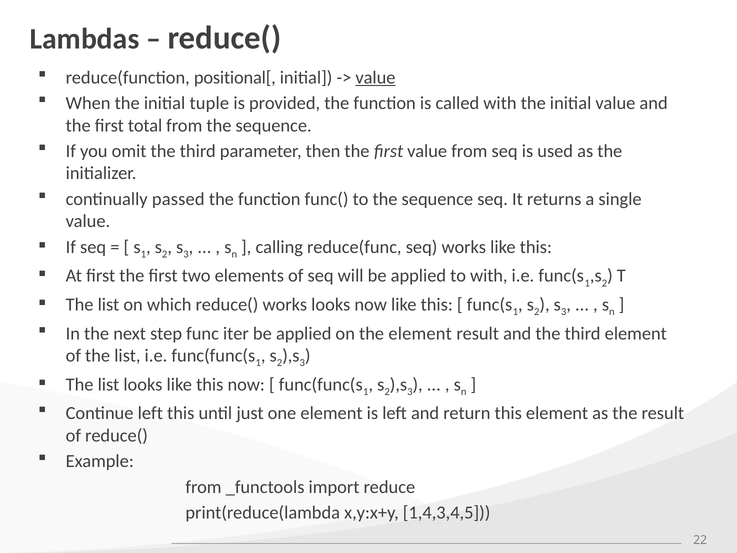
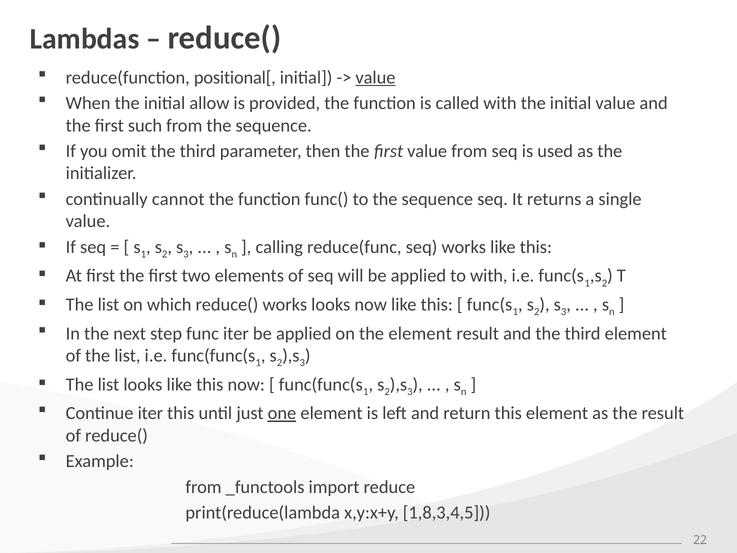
tuple: tuple -> allow (209, 103)
total: total -> such (145, 125)
passed: passed -> cannot (178, 199)
Continue left: left -> iter (150, 413)
one underline: none -> present (282, 413)
1,4,3,4,5: 1,4,3,4,5 -> 1,8,3,4,5 (447, 513)
